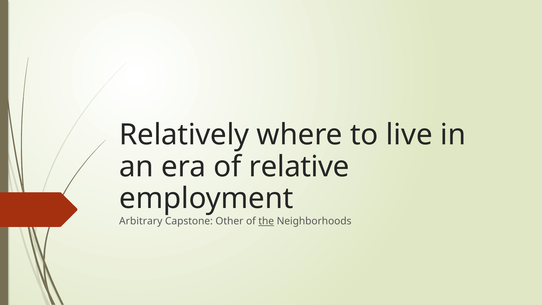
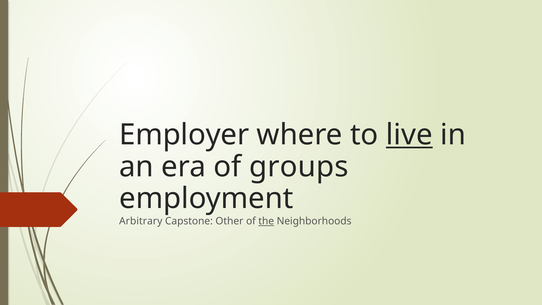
Relatively: Relatively -> Employer (184, 135)
live underline: none -> present (409, 135)
relative: relative -> groups (299, 167)
